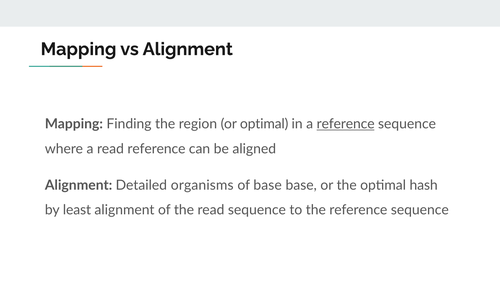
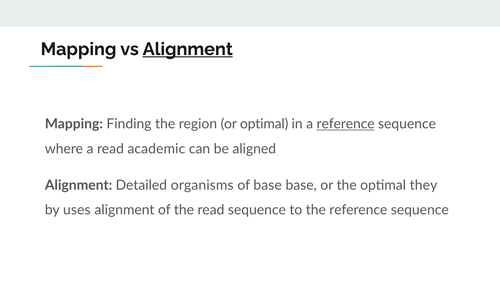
Alignment underline: none -> present (188, 49)
read reference: reference -> academic (156, 149)
hash: hash -> they (424, 185)
least: least -> uses (77, 210)
